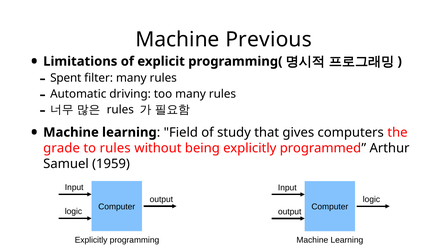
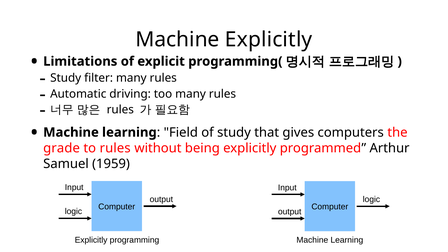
Machine Previous: Previous -> Explicitly (269, 40)
Spent: Spent -> Study (66, 78)
